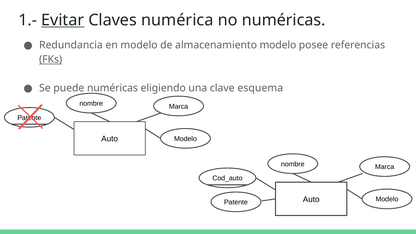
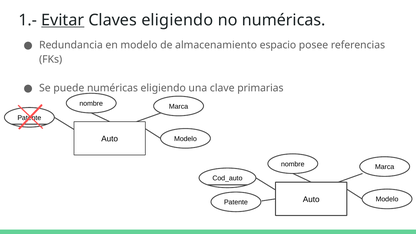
Claves numérica: numérica -> eligiendo (177, 20)
almacenamiento modelo: modelo -> espacio (278, 45)
FKs underline: present -> none (51, 60)
esquema: esquema -> primarias (260, 88)
